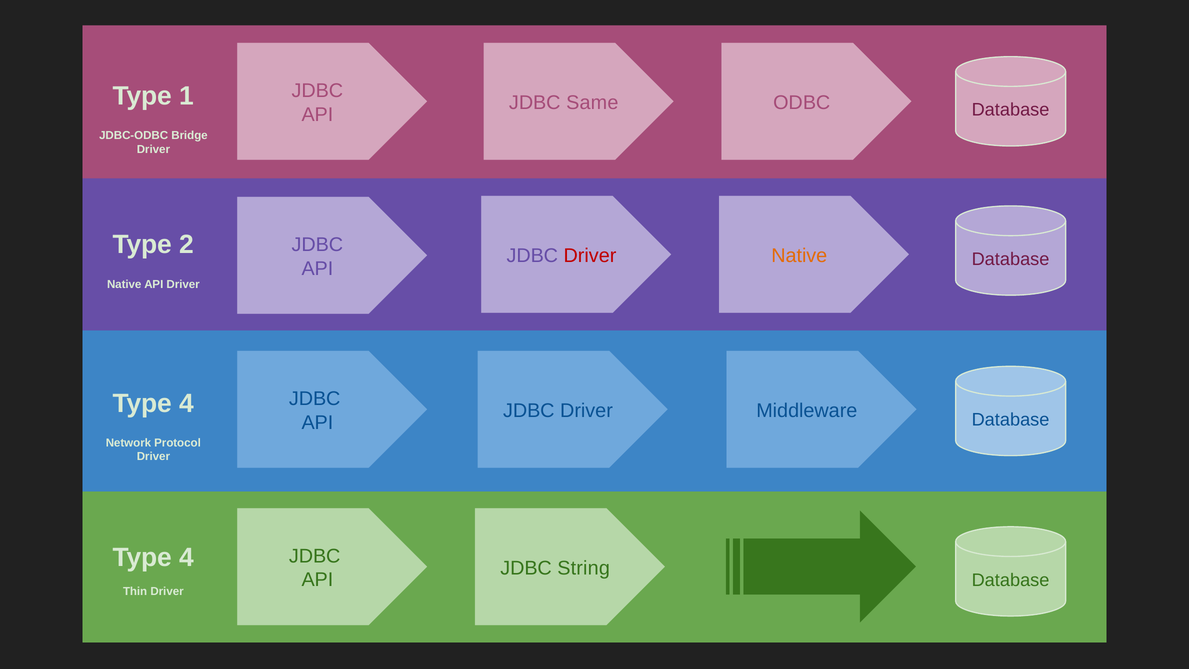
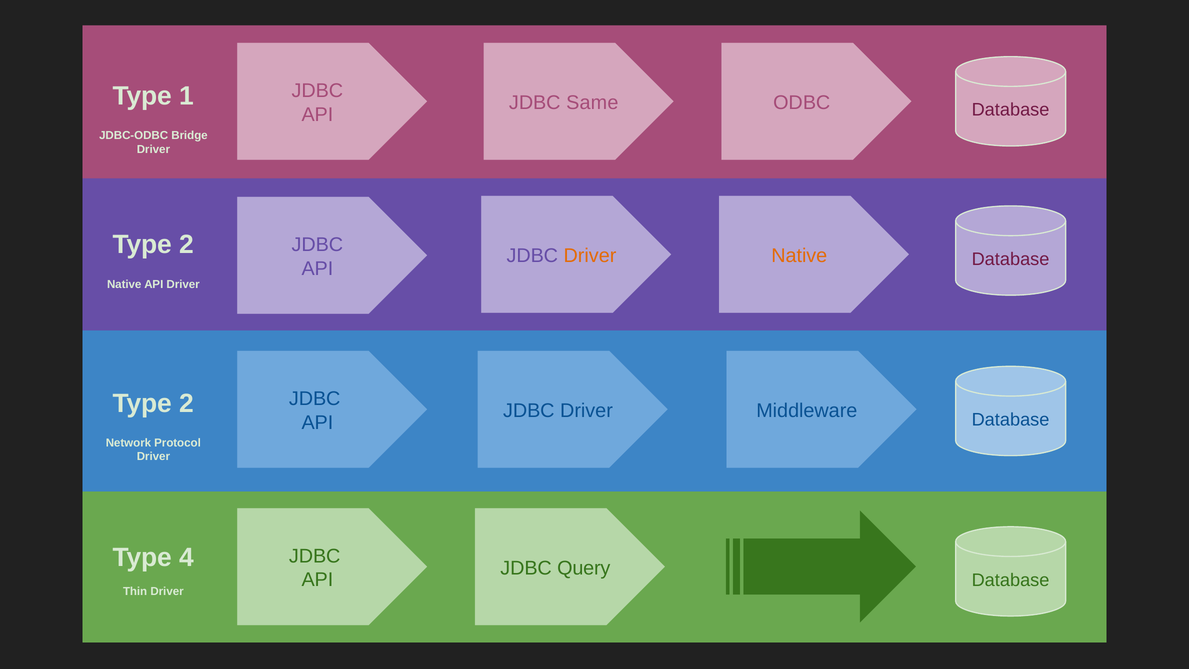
Driver colour: red -> orange (590, 256)
4: 4 -> 2 (187, 403)
String: String -> Query (584, 568)
